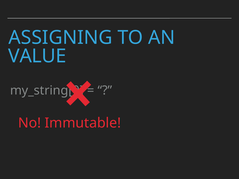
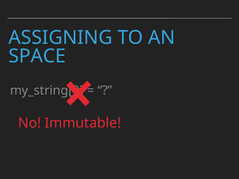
VALUE: VALUE -> SPACE (37, 56)
